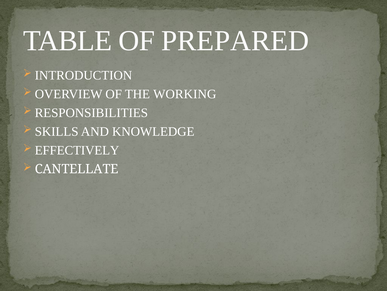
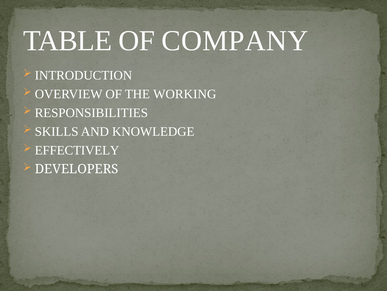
PREPARED: PREPARED -> COMPANY (235, 41)
CANTELLATE: CANTELLATE -> DEVELOPERS (77, 169)
